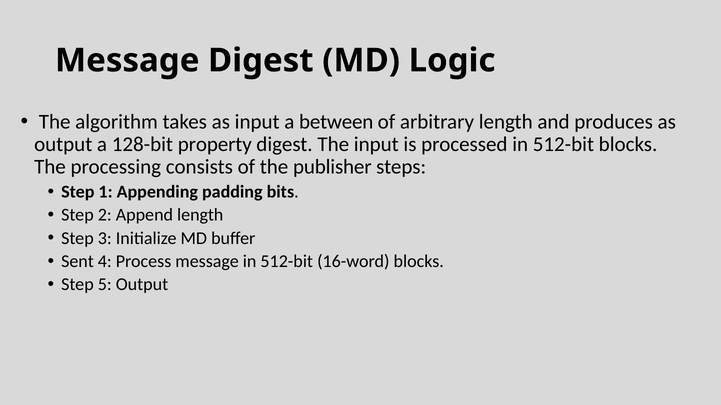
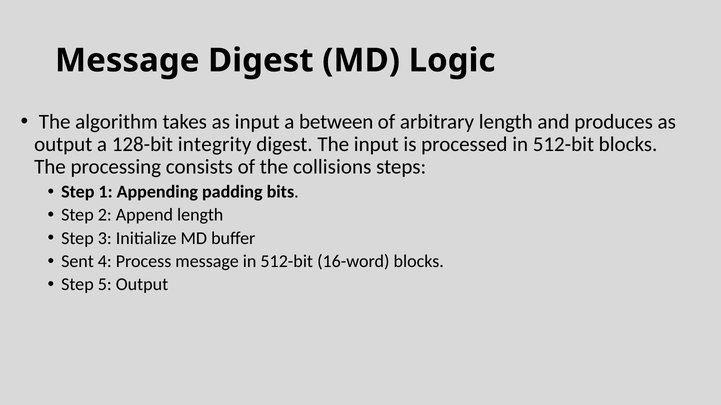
property: property -> integrity (215, 145)
publisher: publisher -> collisions (332, 167)
